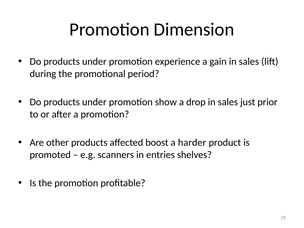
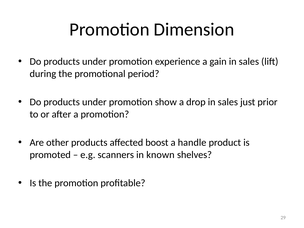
harder: harder -> handle (192, 143)
entries: entries -> known (160, 155)
